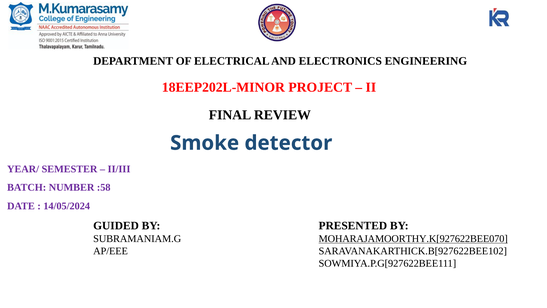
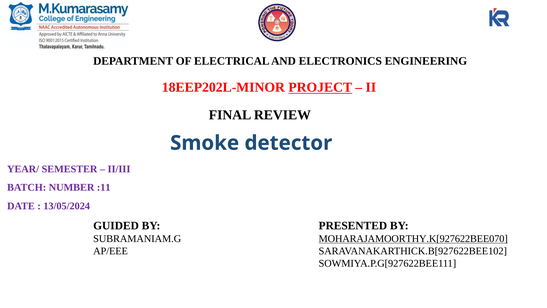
PROJECT underline: none -> present (320, 87)
:58: :58 -> :11 (104, 187)
14/05/2024: 14/05/2024 -> 13/05/2024 (67, 206)
